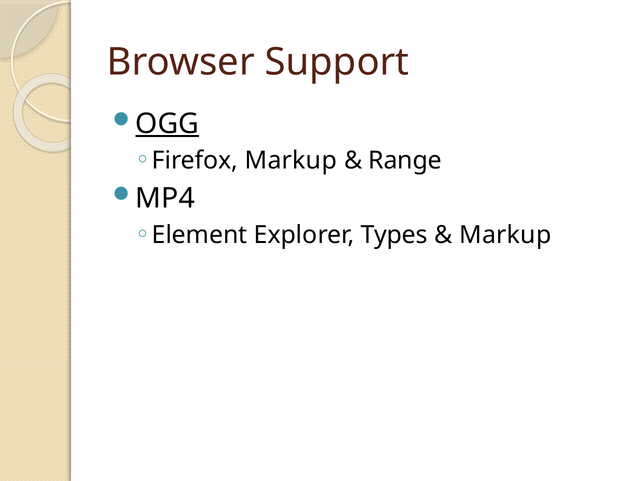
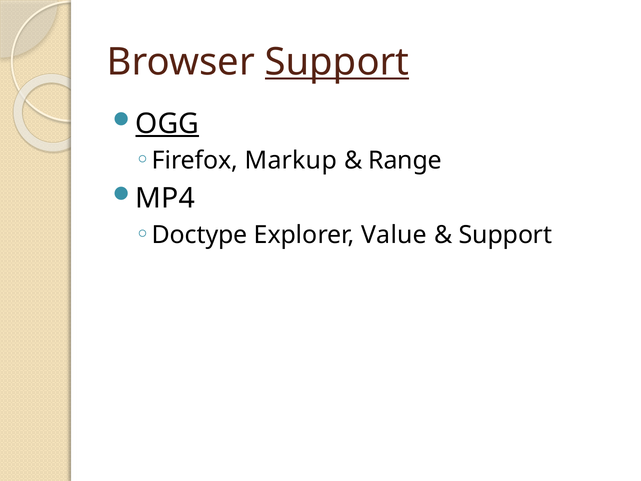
Support underline: none -> present (337, 62)
Element: Element -> Doctype (200, 235)
Types: Types -> Value (394, 235)
Markup: Markup -> Support (505, 235)
